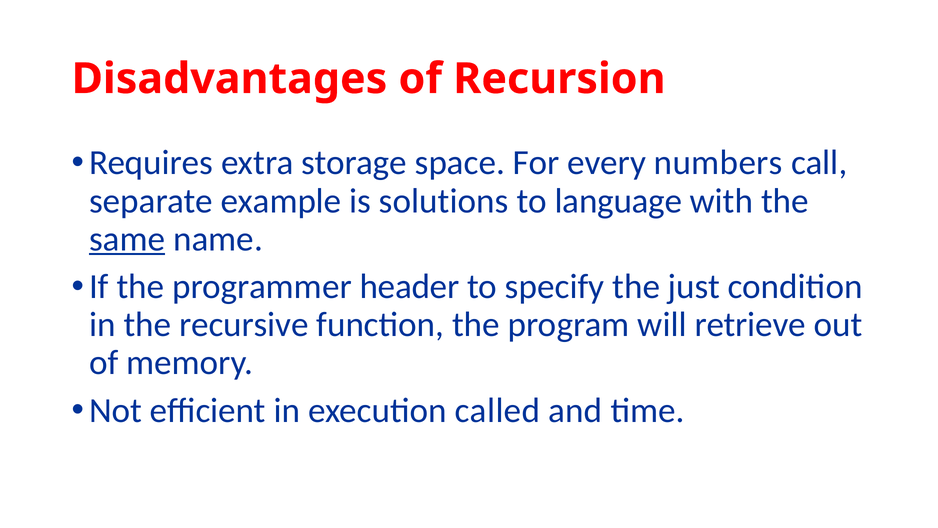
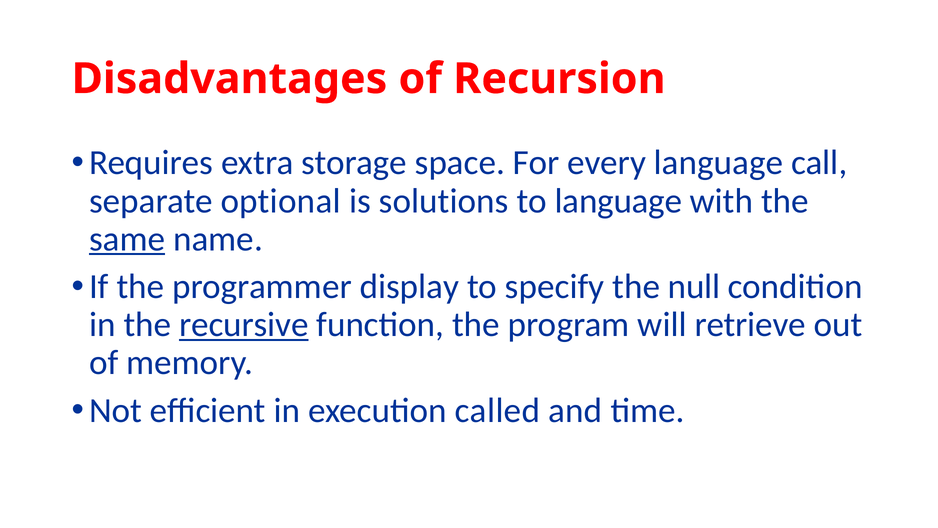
every numbers: numbers -> language (719, 163)
example: example -> optional (281, 201)
header: header -> display (409, 287)
just: just -> null (694, 287)
recursive underline: none -> present (244, 325)
